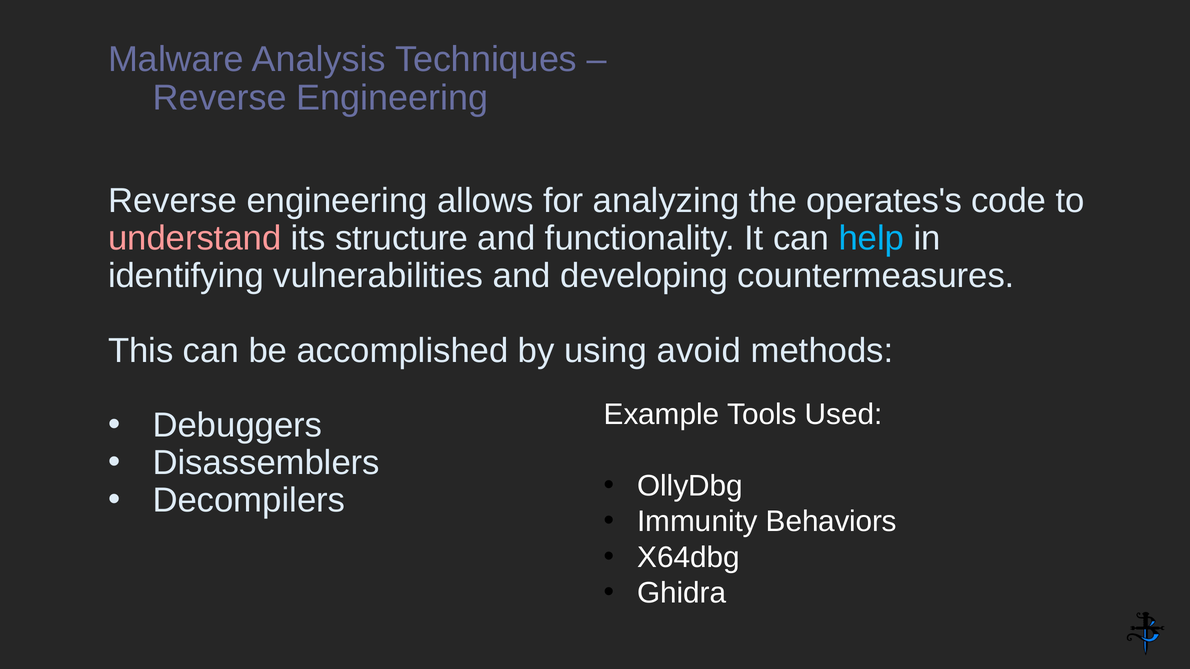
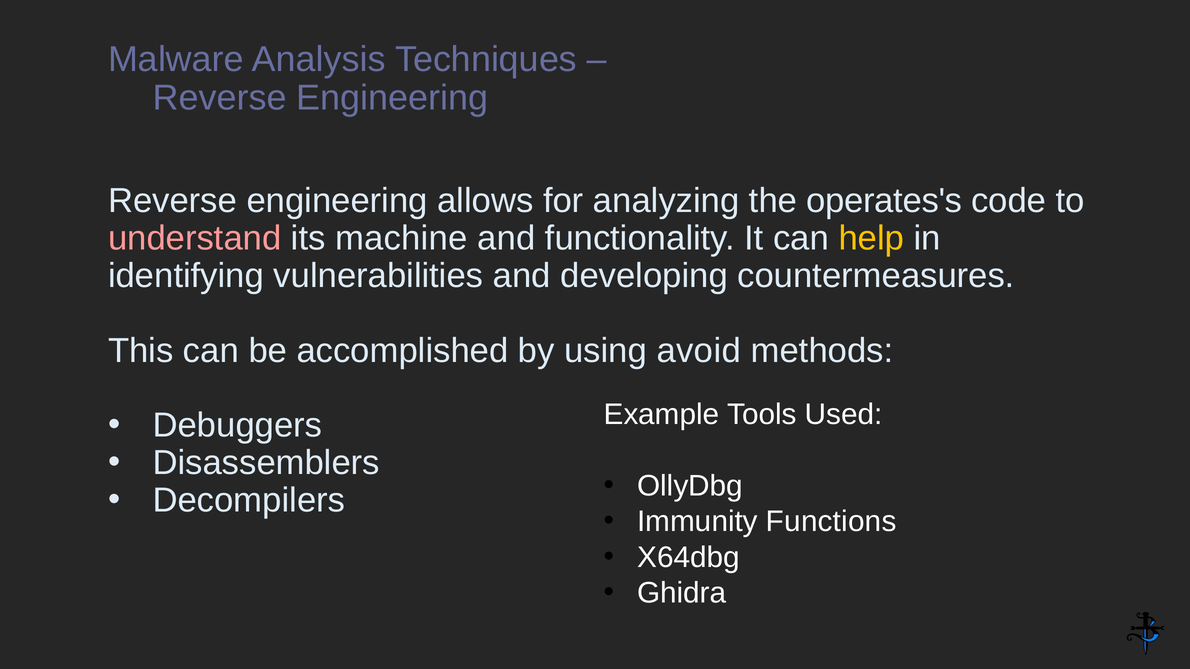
structure: structure -> machine (401, 239)
help colour: light blue -> yellow (871, 239)
Behaviors: Behaviors -> Functions (831, 522)
